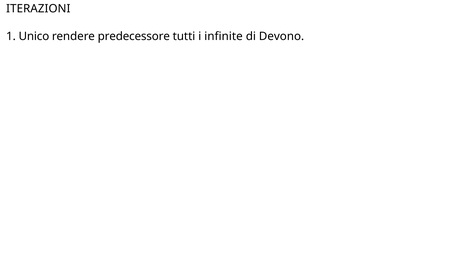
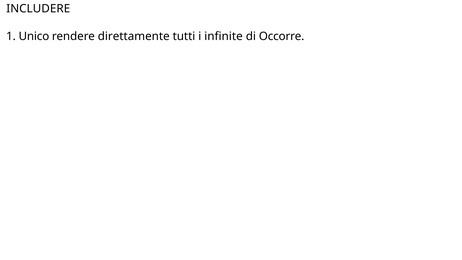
ITERAZIONI: ITERAZIONI -> INCLUDERE (38, 9)
predecessore: predecessore -> direttamente (134, 36)
Devono: Devono -> Occorre (282, 36)
